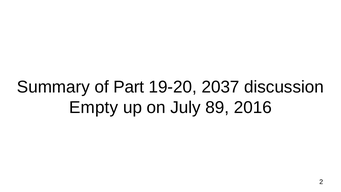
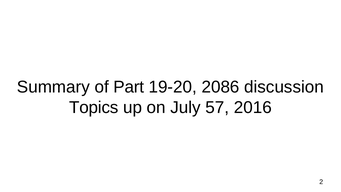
2037: 2037 -> 2086 (221, 87)
Empty: Empty -> Topics (94, 107)
89: 89 -> 57 (217, 107)
